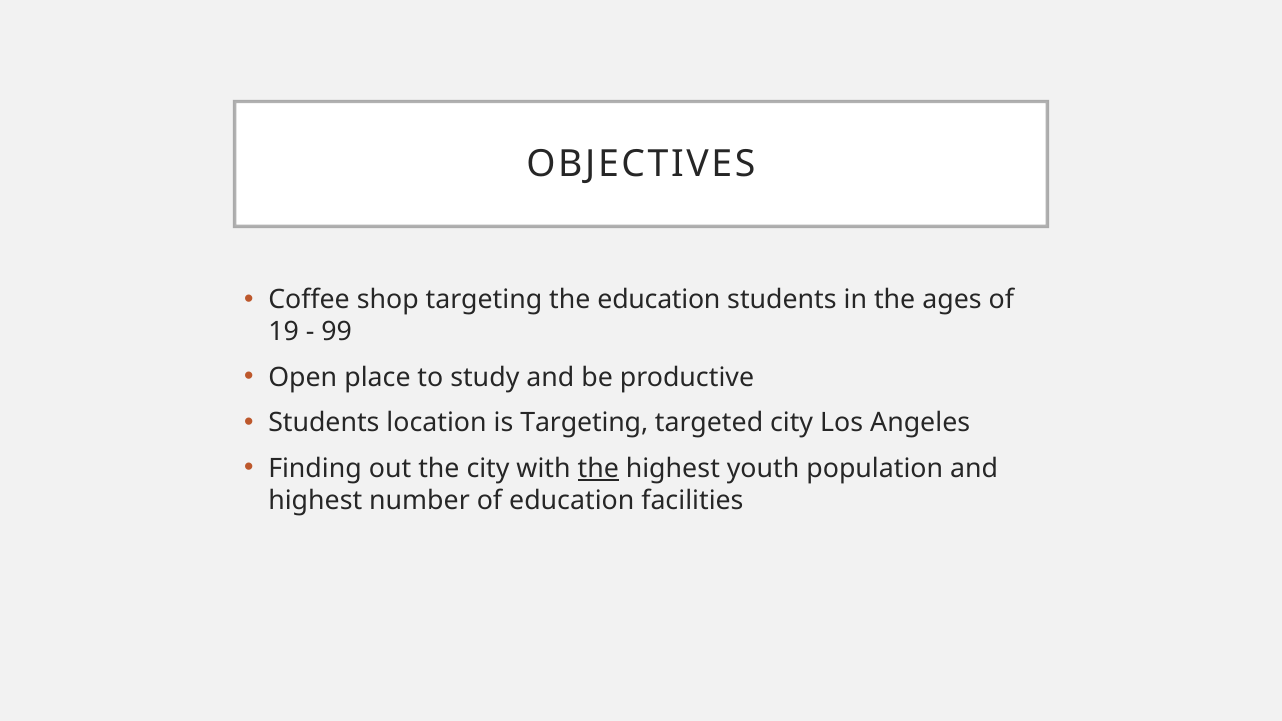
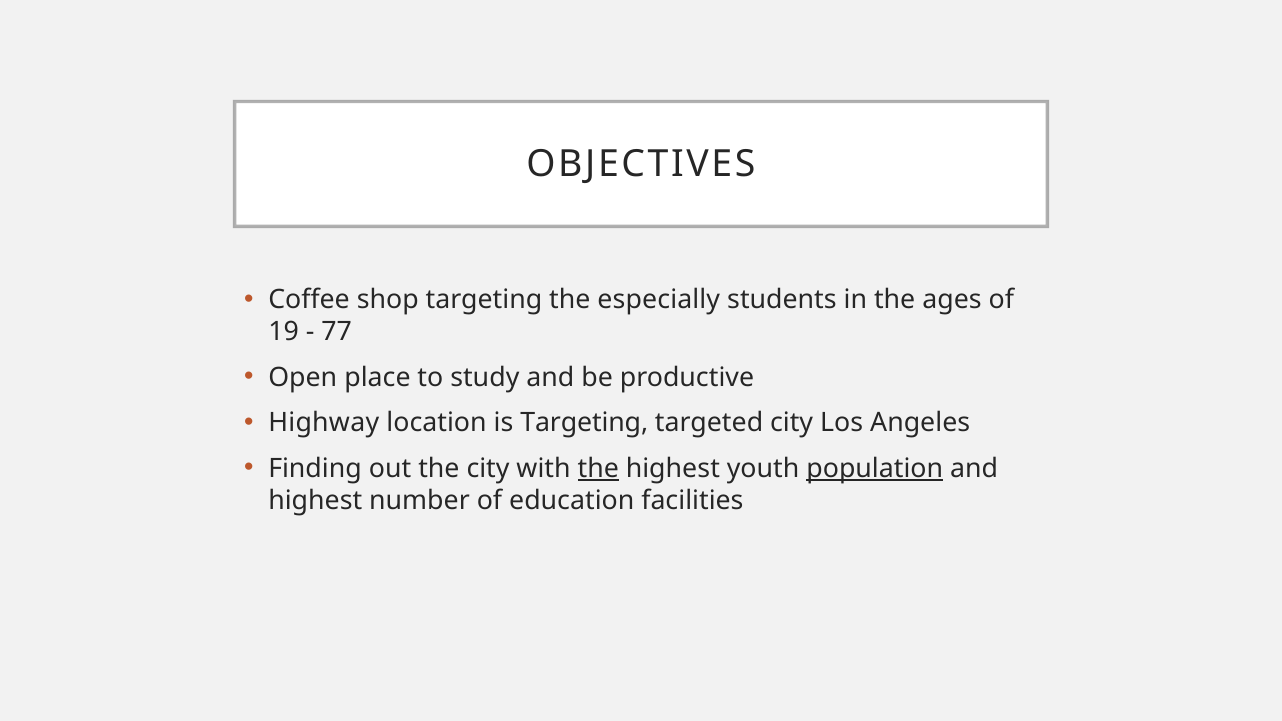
the education: education -> especially (659, 300)
99: 99 -> 77 (337, 332)
Students: Students -> Highway (324, 423)
population underline: none -> present (875, 468)
